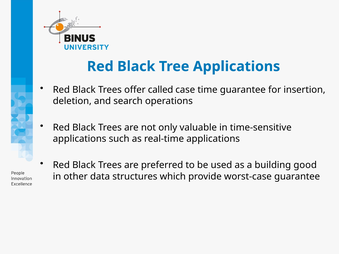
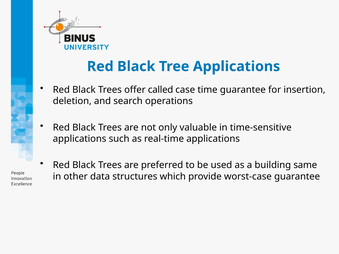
good: good -> same (305, 165)
